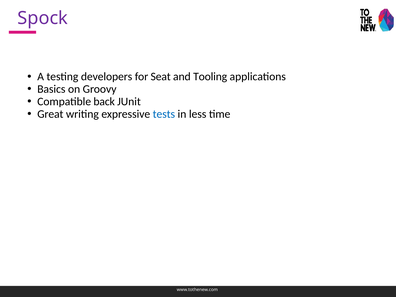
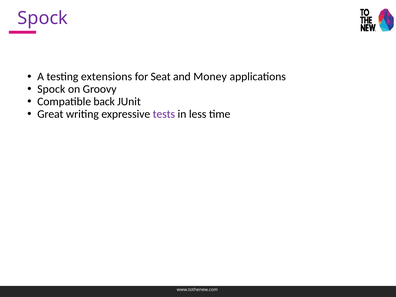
developers: developers -> extensions (107, 77)
Tooling: Tooling -> Money (210, 77)
Basics: Basics -> Spock (51, 89)
tests colour: blue -> purple (164, 114)
